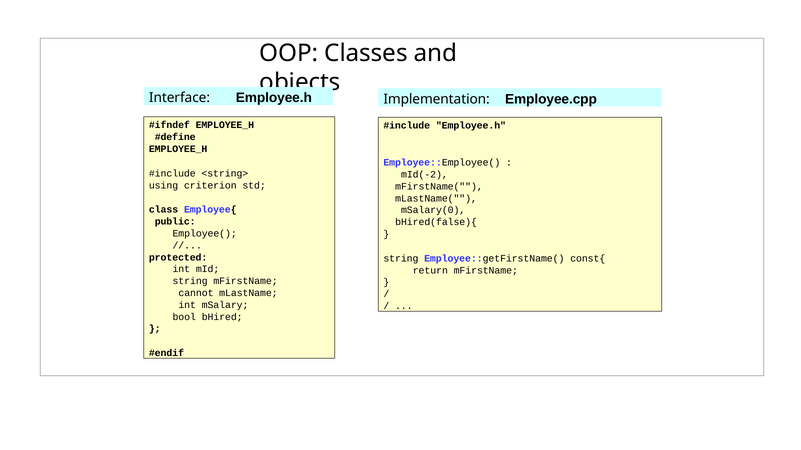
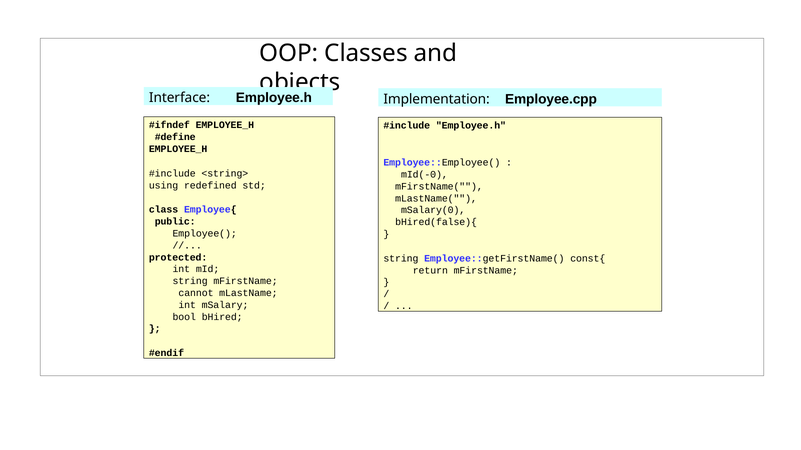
mId(-2: mId(-2 -> mId(-0 (424, 175)
criterion: criterion -> redefined (210, 186)
